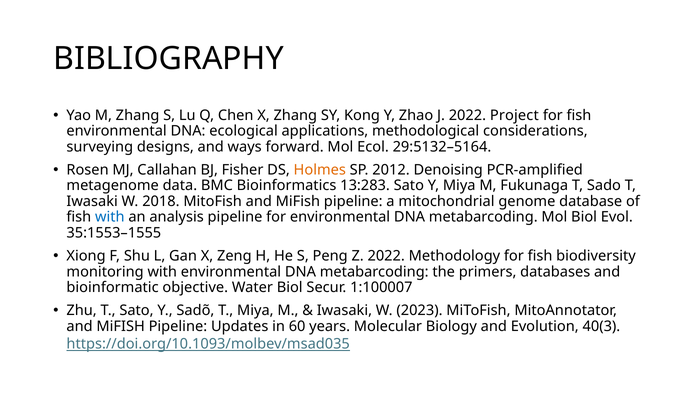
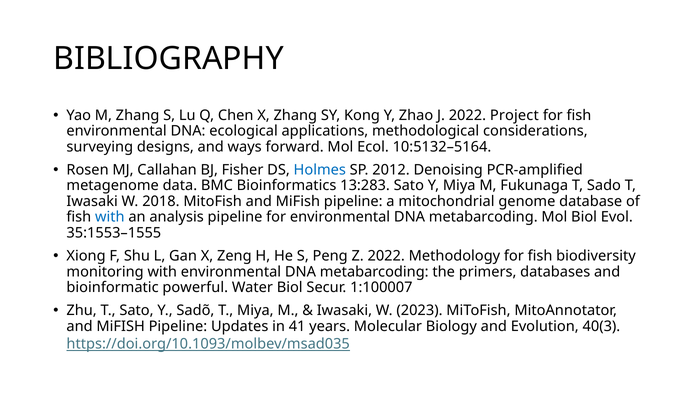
29:5132–5164: 29:5132–5164 -> 10:5132–5164 (442, 147)
Holmes colour: orange -> blue (320, 170)
objective: objective -> powerful (195, 287)
60: 60 -> 41 (297, 326)
